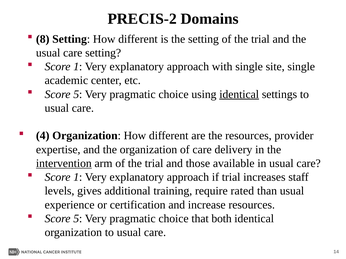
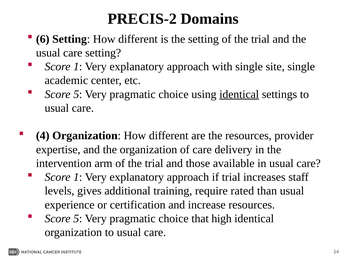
8: 8 -> 6 (43, 39)
intervention underline: present -> none (64, 164)
both: both -> high (222, 219)
